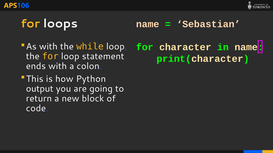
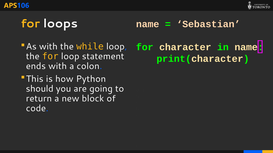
output: output -> should (40, 89)
